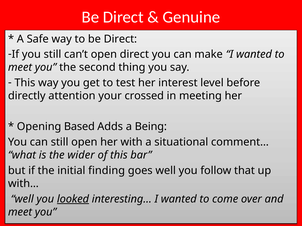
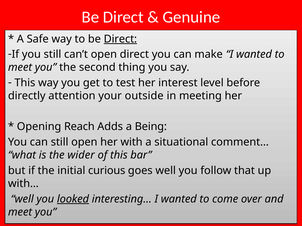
Direct underline: none -> present (120, 39)
crossed: crossed -> outside (144, 96)
Based: Based -> Reach (79, 127)
finding: finding -> curious (107, 171)
